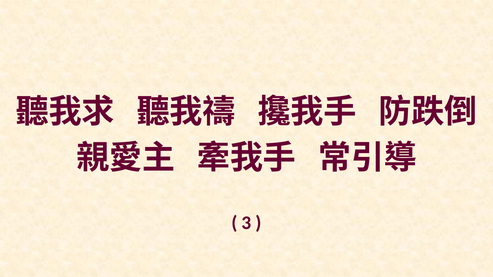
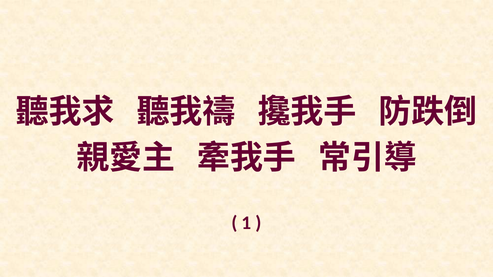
3: 3 -> 1 (246, 223)
